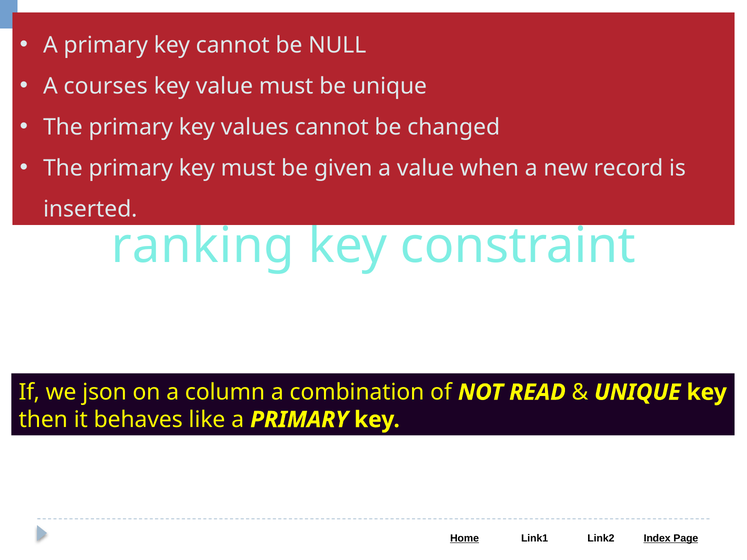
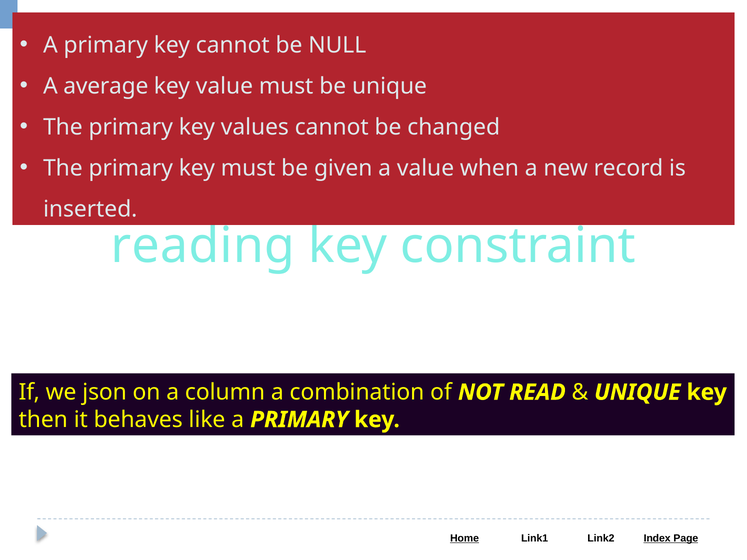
courses: courses -> average (106, 86)
ranking: ranking -> reading (203, 246)
